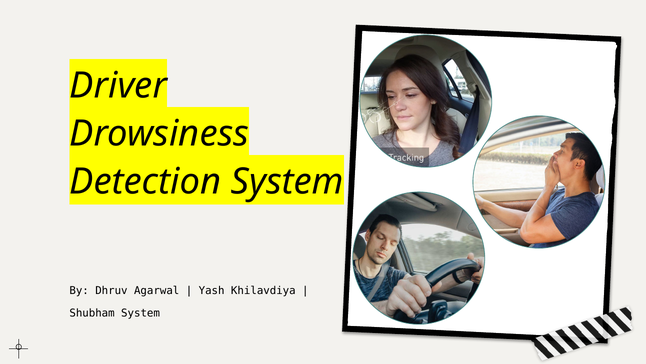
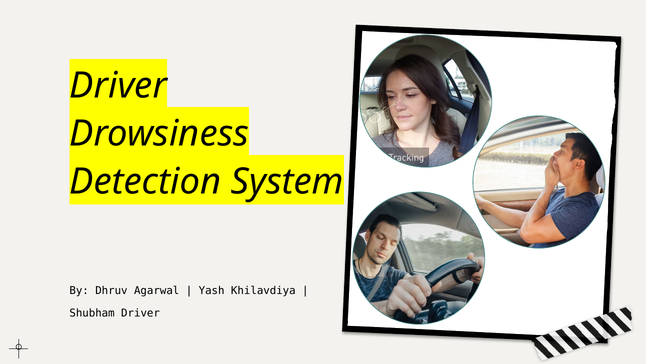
Shubham System: System -> Driver (141, 313)
